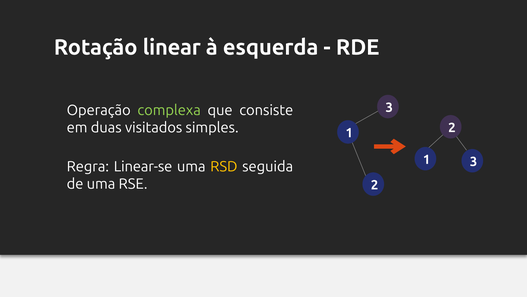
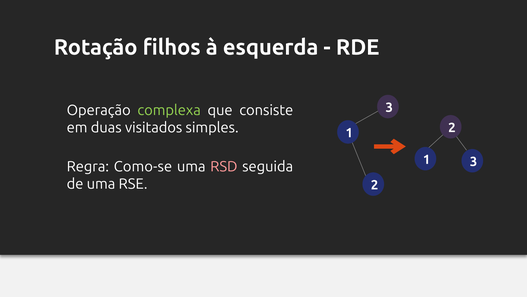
linear: linear -> filhos (172, 47)
Linear-se: Linear-se -> Como-se (143, 166)
RSD colour: yellow -> pink (224, 166)
